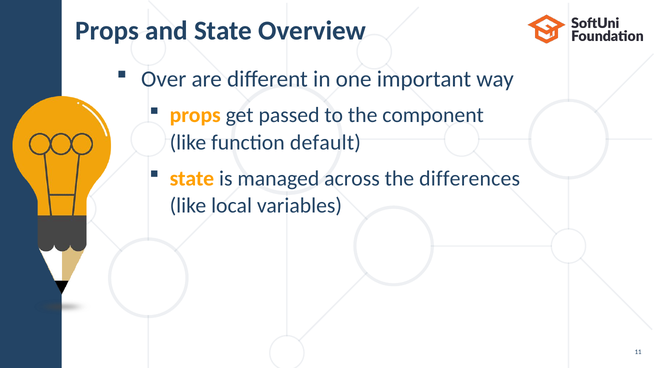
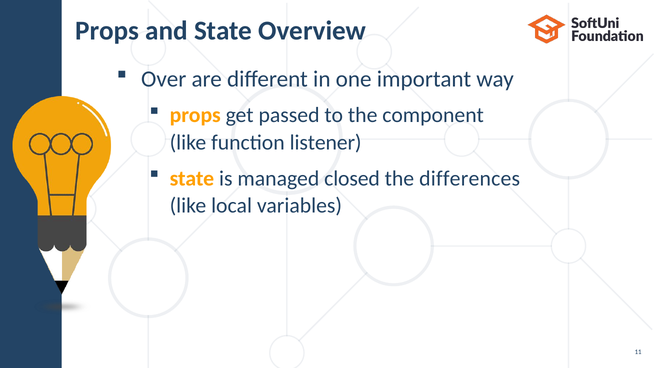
default: default -> listener (326, 143)
across: across -> closed (352, 178)
